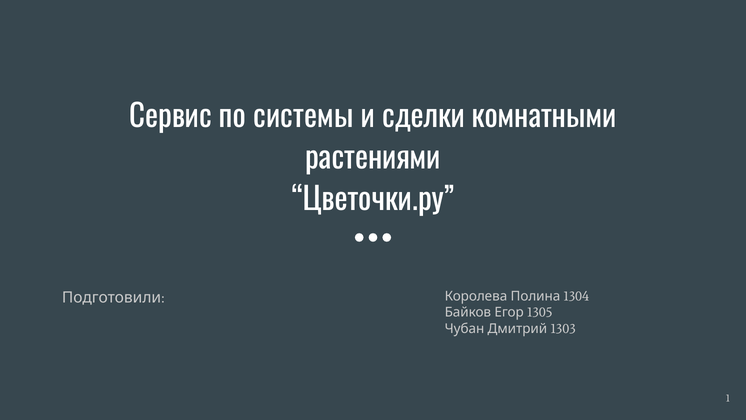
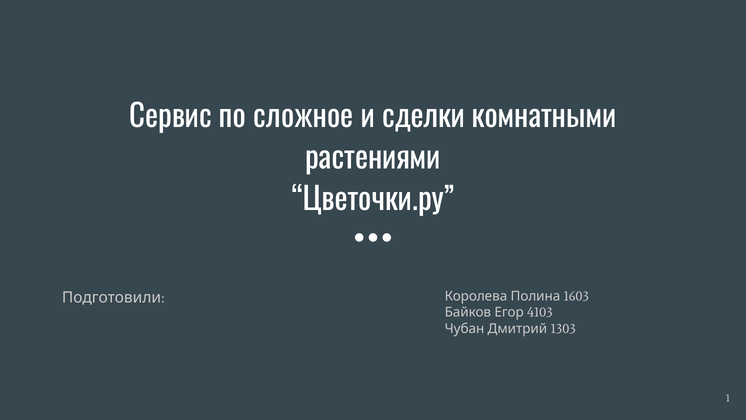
системы: системы -> сложное (303, 117)
1304: 1304 -> 1603 (576, 296)
1305: 1305 -> 4103 (540, 312)
